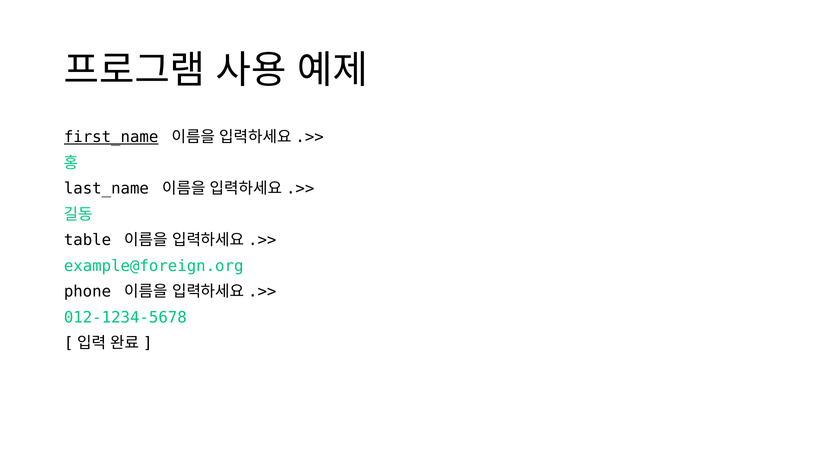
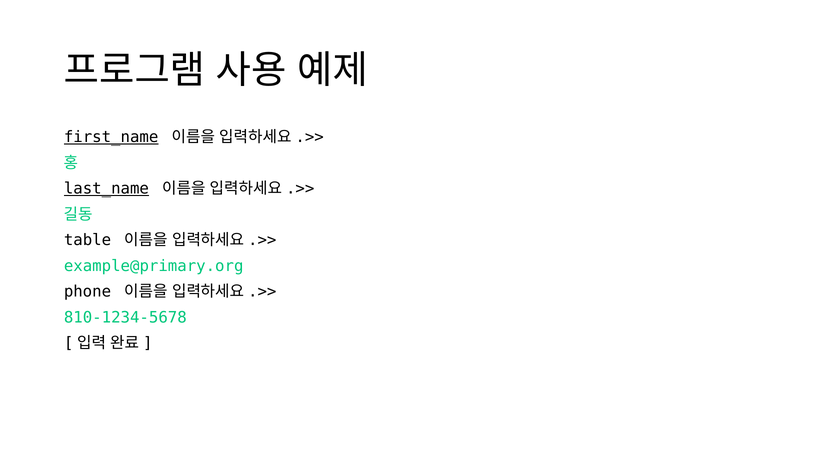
last_name underline: none -> present (106, 188)
example@foreign.org: example@foreign.org -> example@primary.org (154, 266)
012-1234-5678: 012-1234-5678 -> 810-1234-5678 (125, 317)
